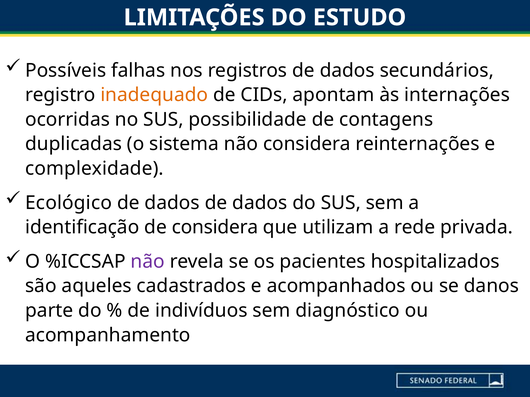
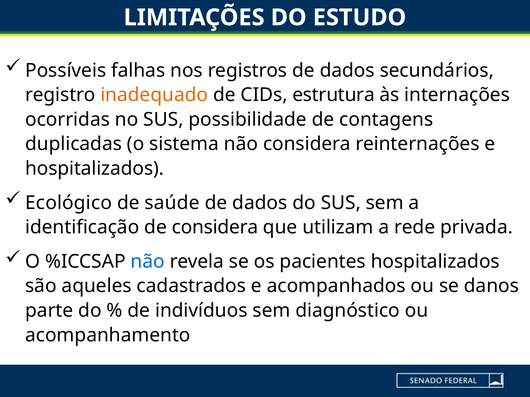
apontam: apontam -> estrutura (334, 95)
complexidade: complexidade -> hospitalizados (95, 169)
dados: dados -> saúde (172, 203)
não colour: purple -> blue (148, 262)
